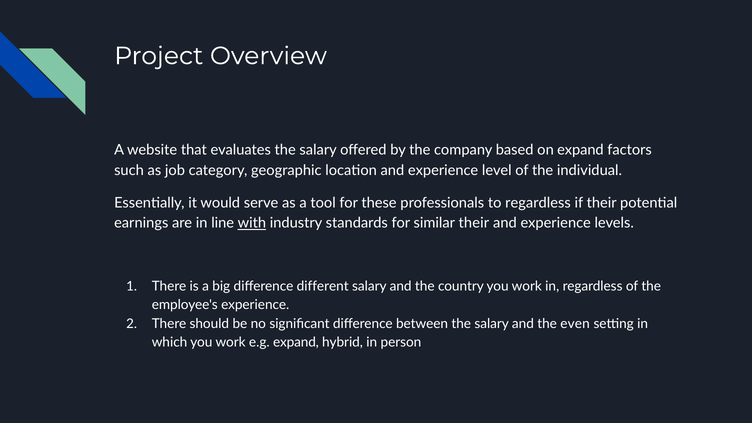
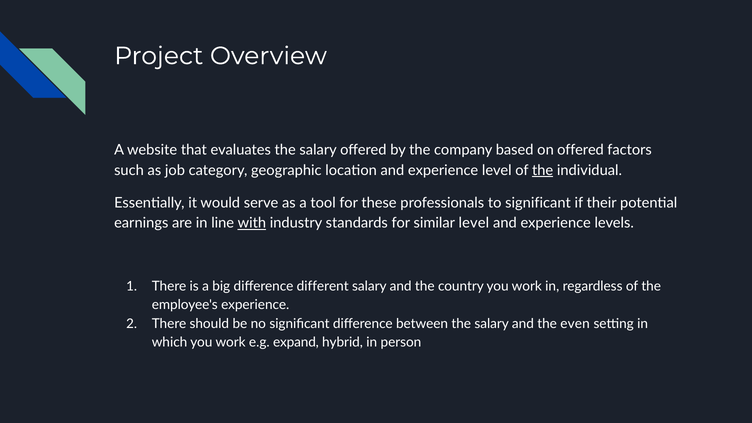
on expand: expand -> offered (580, 150)
the underline: none -> present (543, 170)
to regardless: regardless -> significant (538, 203)
similar their: their -> level (474, 223)
